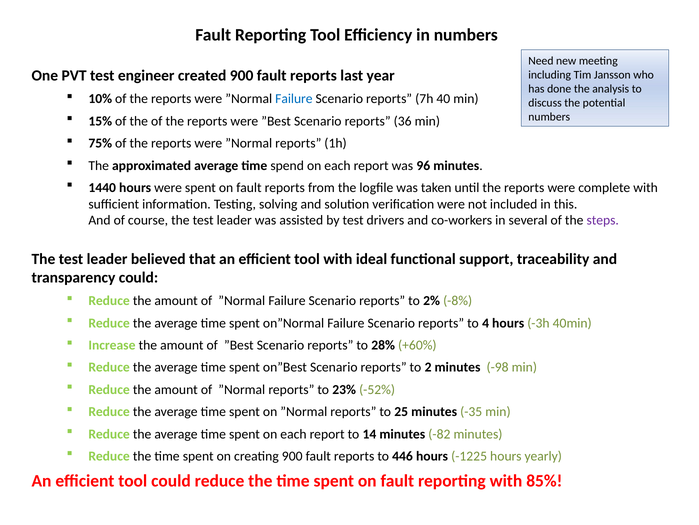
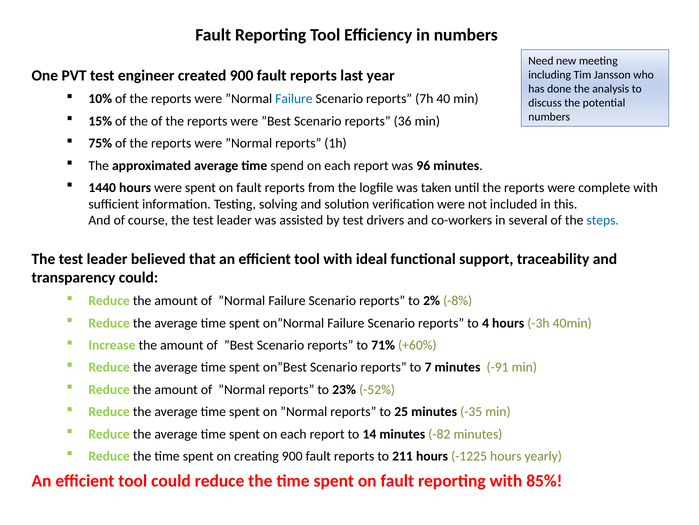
steps colour: purple -> blue (603, 220)
28%: 28% -> 71% (383, 345)
2: 2 -> 7 (428, 367)
-98: -98 -> -91 (498, 367)
446: 446 -> 211 (403, 456)
